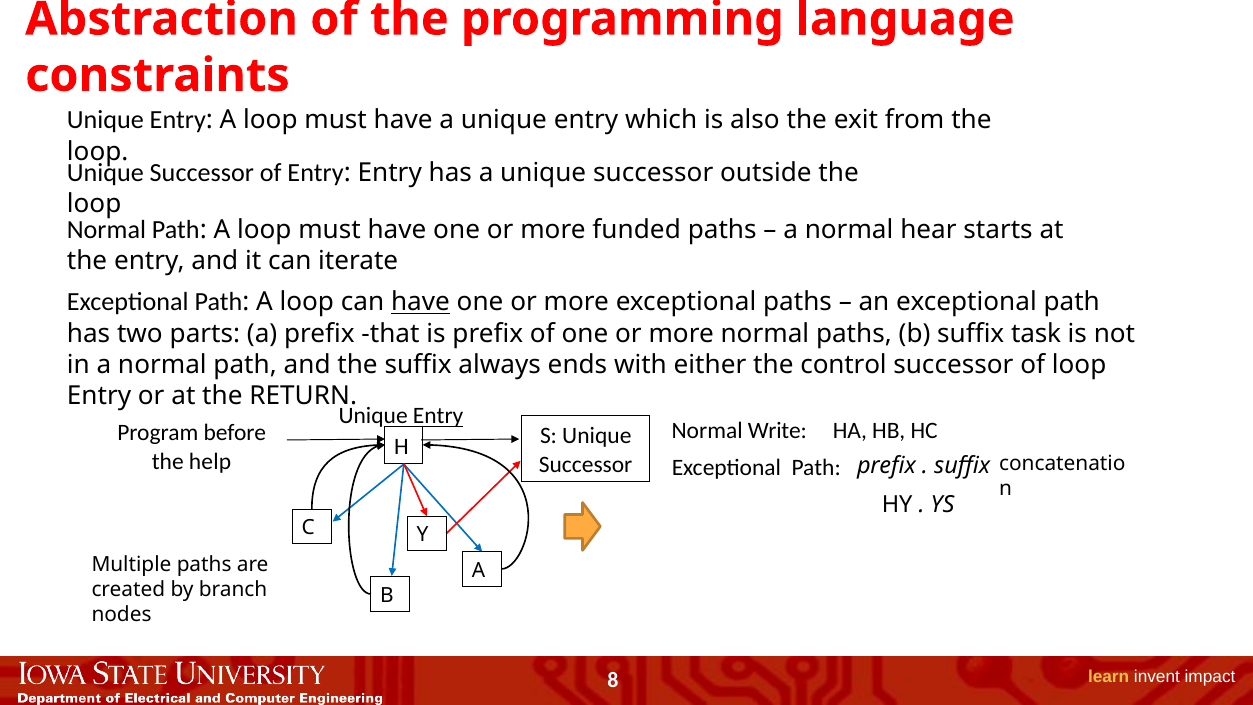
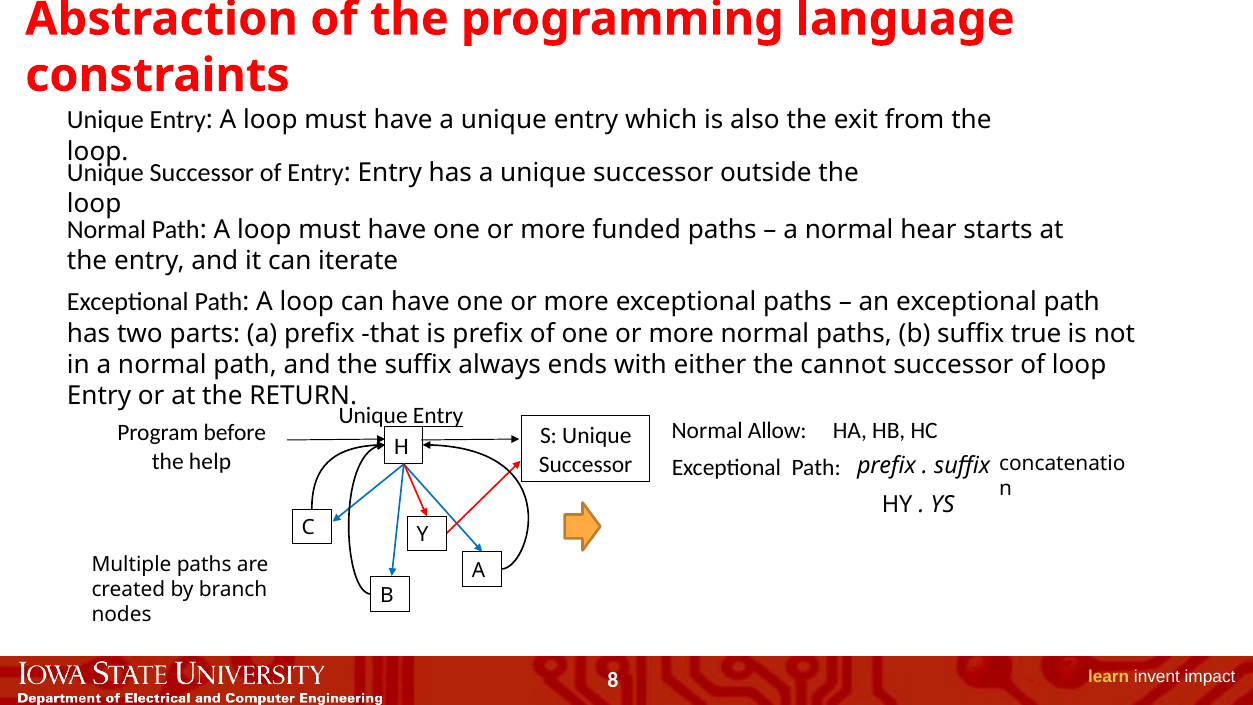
have underline: present -> none (420, 302)
task: task -> true (1036, 333)
control: control -> cannot (843, 365)
Write: Write -> Allow (777, 430)
